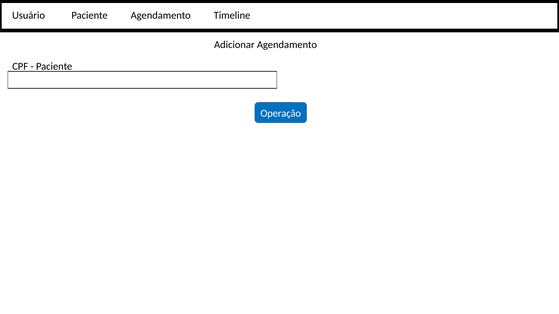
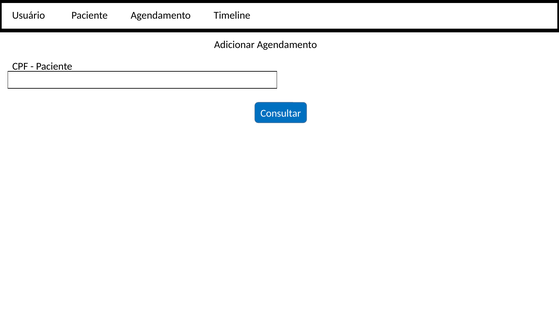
Operação: Operação -> Consultar (281, 113)
